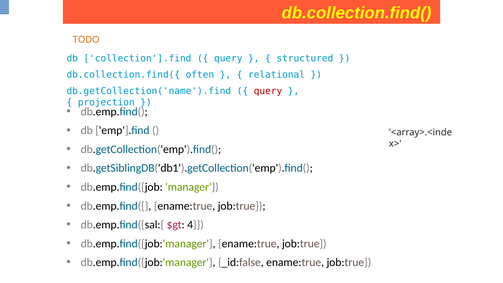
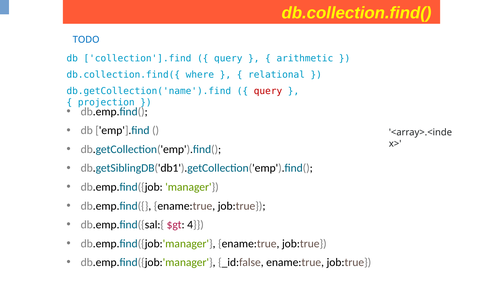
TODO colour: orange -> blue (86, 40)
structured: structured -> arithmetic (305, 58)
often: often -> where (200, 75)
